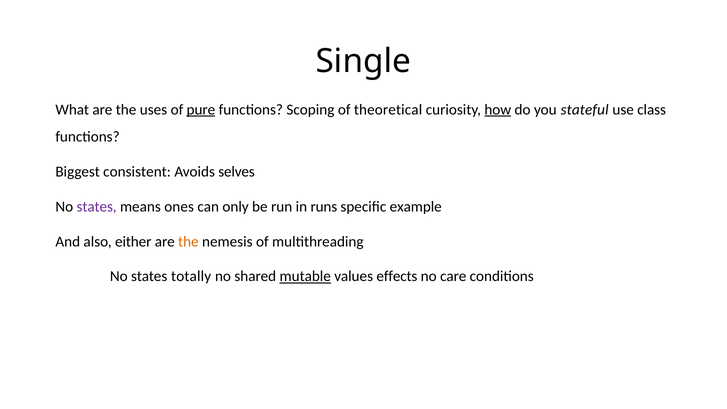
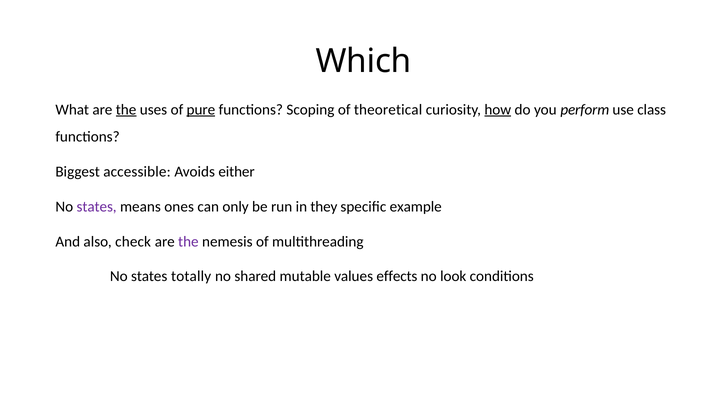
Single: Single -> Which (364, 61)
the underline: none -> present (126, 110)
stateful: stateful -> perform (585, 110)
consistent: consistent -> accessible (137, 172)
selves: selves -> either (237, 172)
runs: runs -> they (324, 207)
either: either -> check (133, 242)
the colour: orange -> purple (188, 242)
mutable underline: present -> none (305, 276)
care: care -> look (453, 276)
